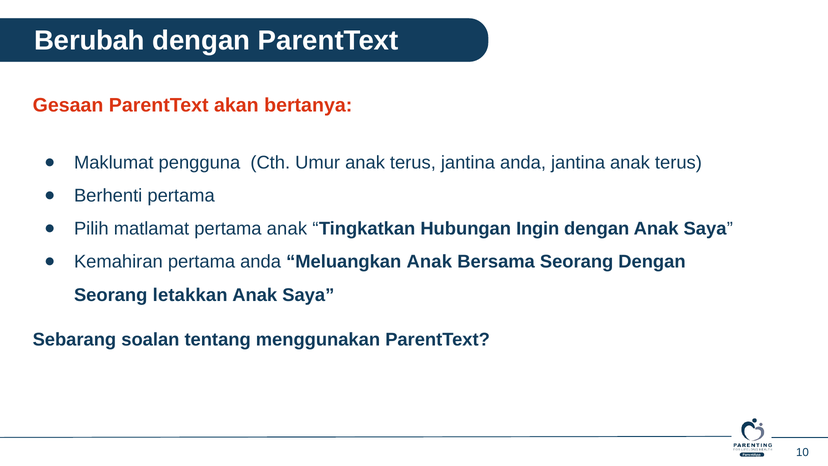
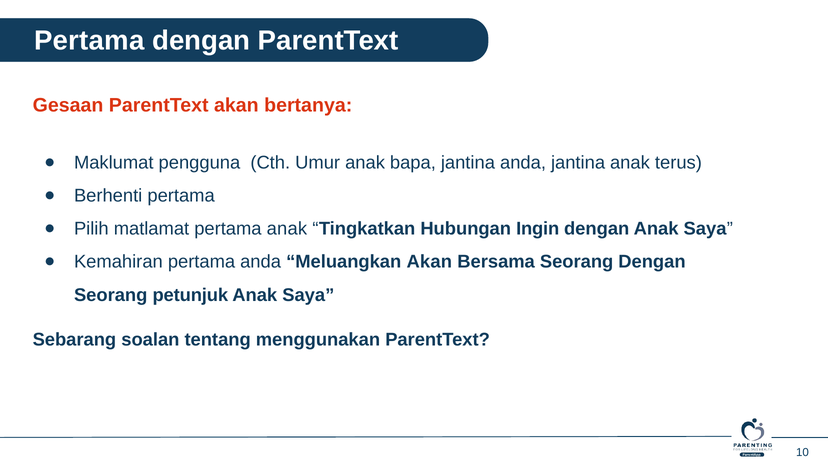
Berubah: Berubah -> Pertama (89, 41)
Umur anak terus: terus -> bapa (413, 162)
Meluangkan Anak: Anak -> Akan (429, 262)
letakkan: letakkan -> petunjuk (190, 295)
